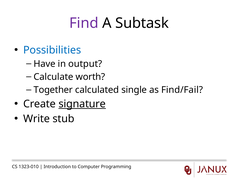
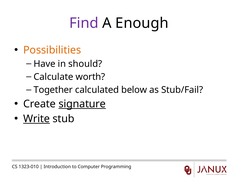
Subtask: Subtask -> Enough (142, 23)
Possibilities colour: blue -> orange (52, 50)
output: output -> should (85, 64)
single: single -> below (134, 90)
Find/Fail: Find/Fail -> Stub/Fail (182, 90)
Write underline: none -> present (37, 118)
